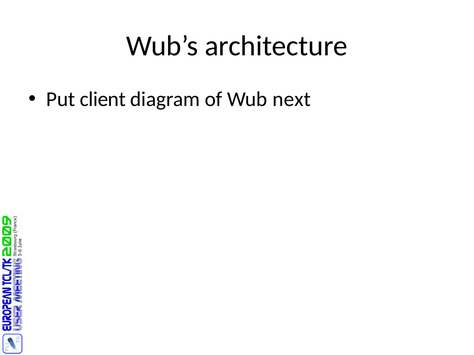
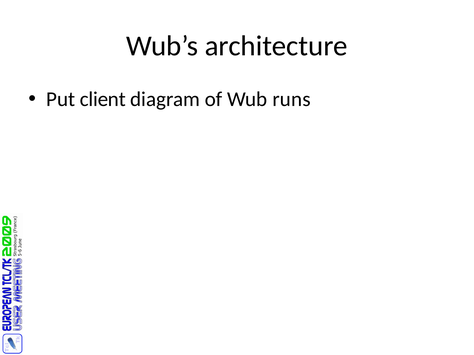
next: next -> runs (292, 99)
